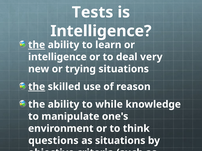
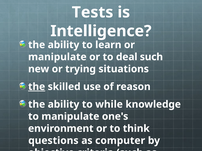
the underline: present -> none (37, 45)
intelligence: intelligence -> manipulate (57, 57)
deal very: very -> such (151, 57)
as situations: situations -> computer (120, 141)
